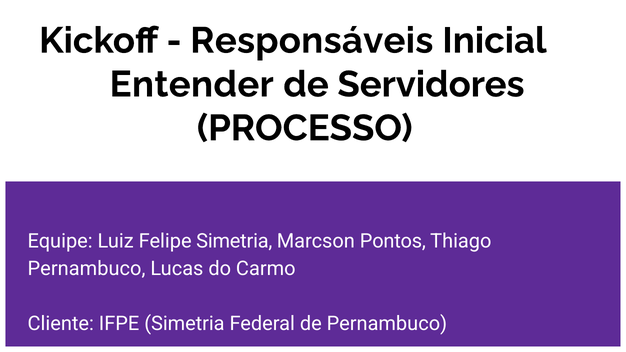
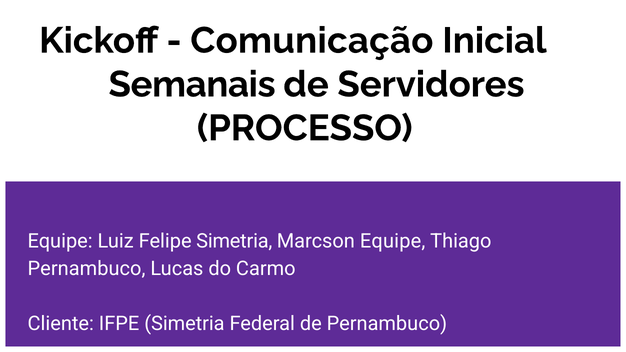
Responsáveis: Responsáveis -> Comunicação (312, 41)
Entender: Entender -> Semanais (192, 84)
Marcson Pontos: Pontos -> Equipe (393, 241)
